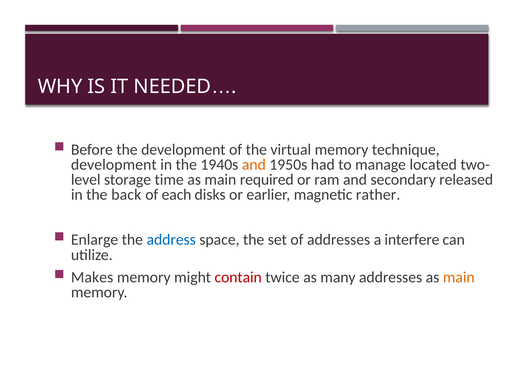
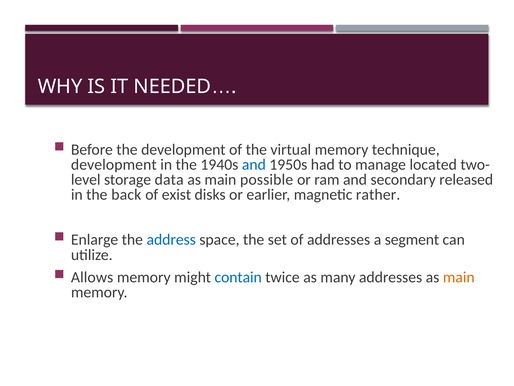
and colour: orange -> blue (254, 164)
time: time -> data (169, 179)
required: required -> possible (267, 179)
each: each -> exist (176, 195)
interfere: interfere -> segment (412, 239)
Makes: Makes -> Allows (92, 277)
contain colour: red -> blue (238, 277)
